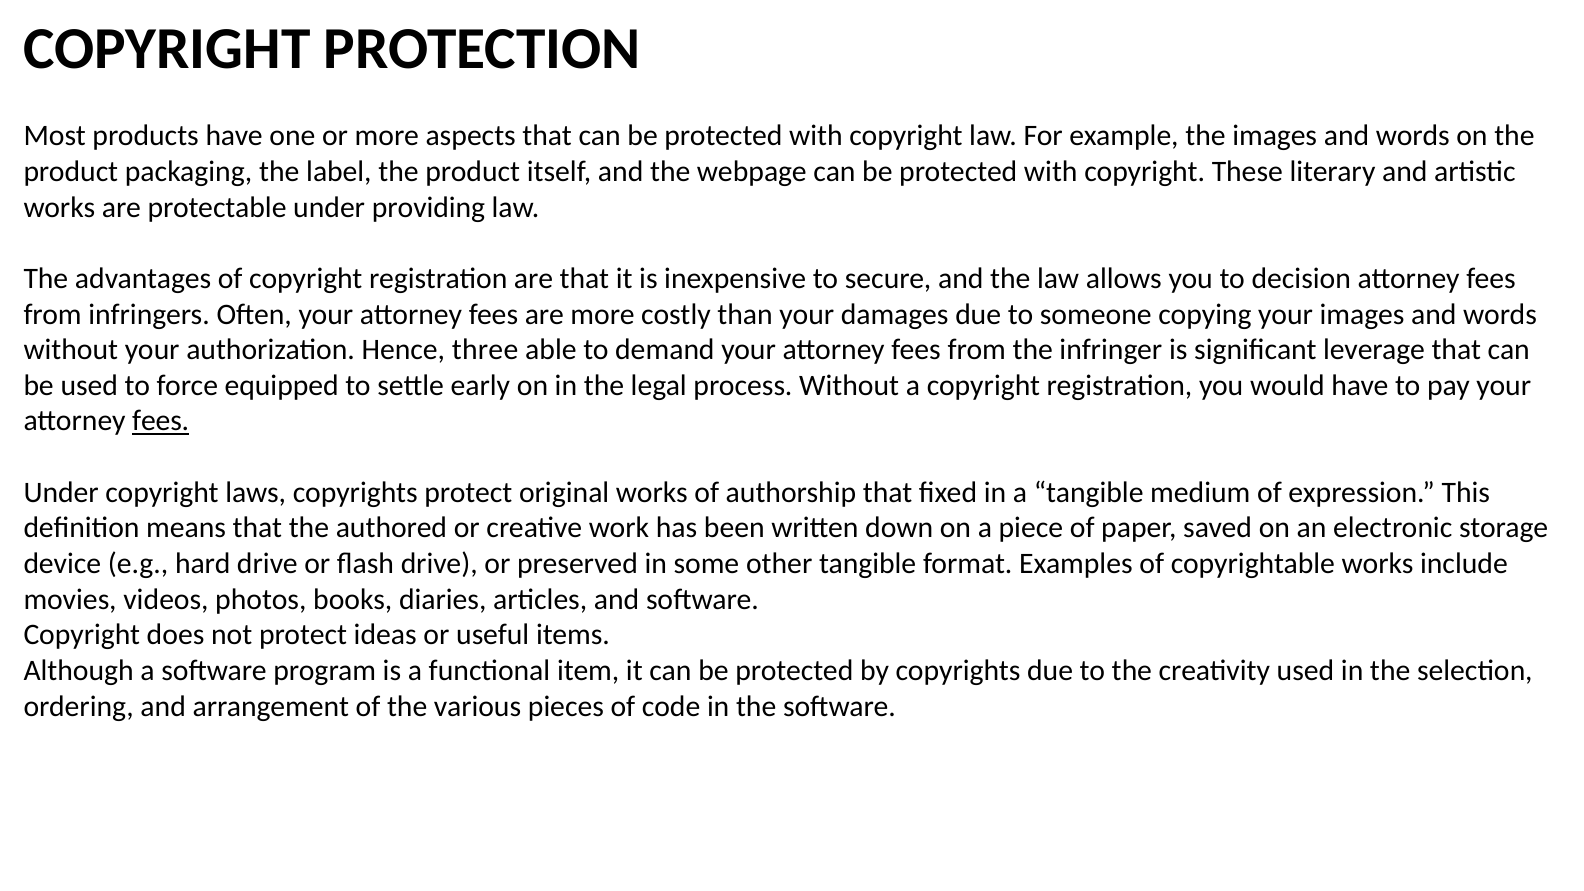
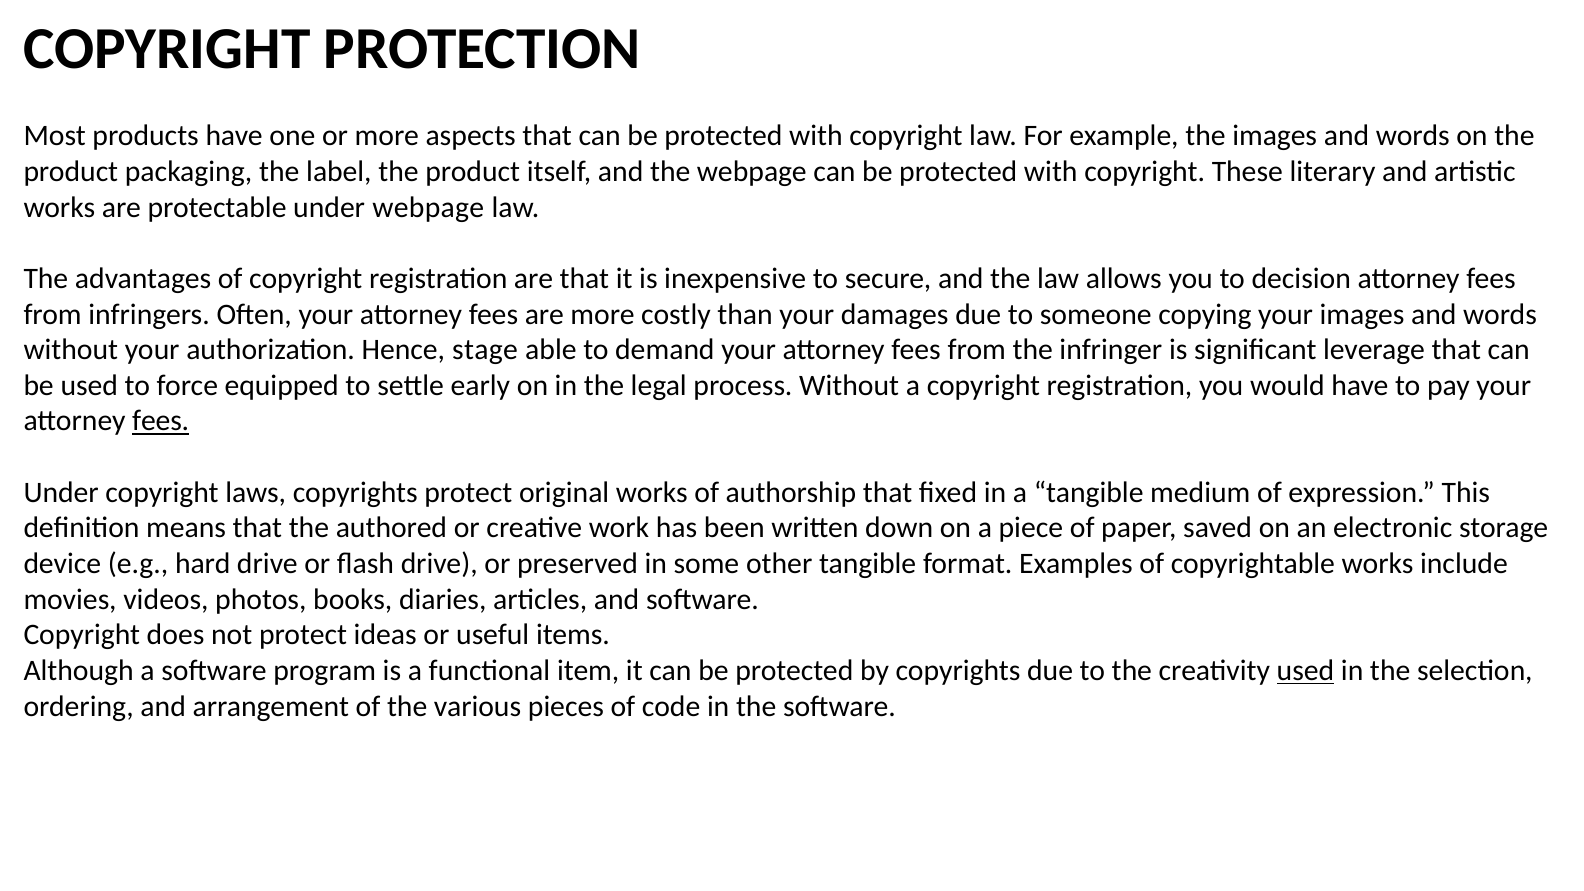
under providing: providing -> webpage (428, 207)
three: three -> stage (485, 350)
used underline: none -> present (1305, 671)
